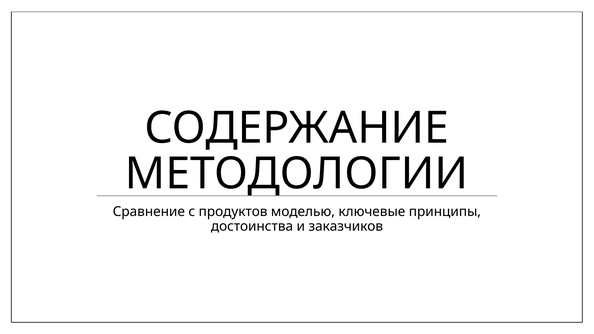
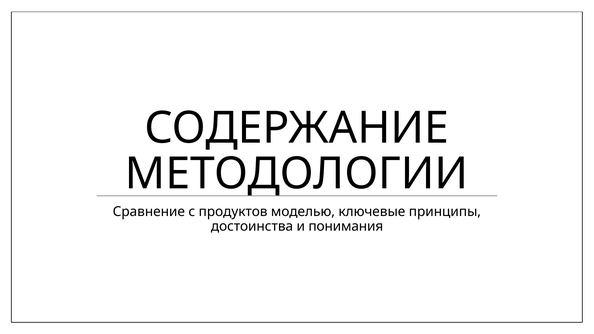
заказчиков: заказчиков -> понимания (346, 227)
